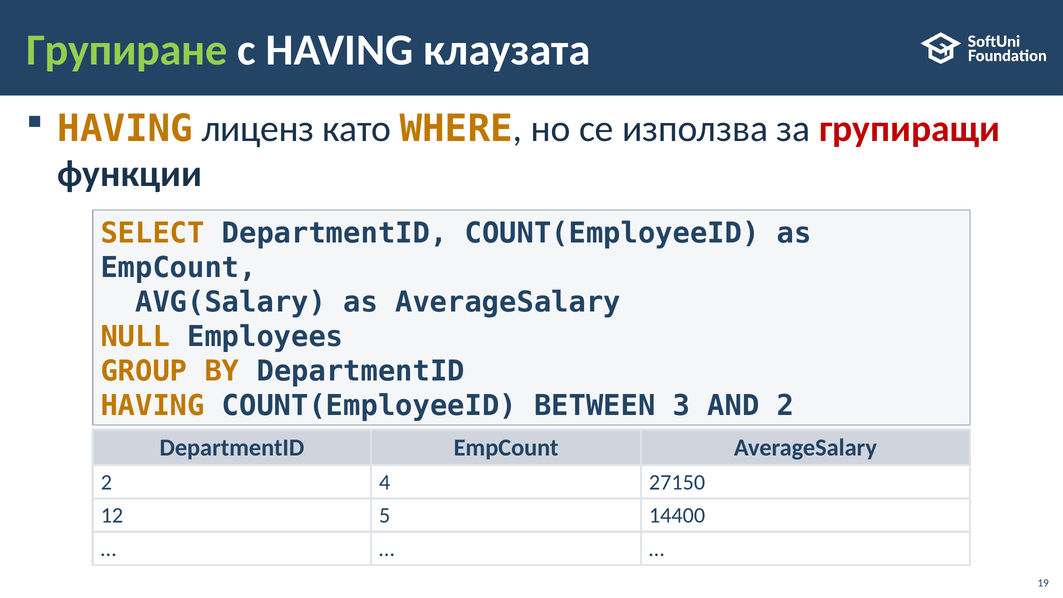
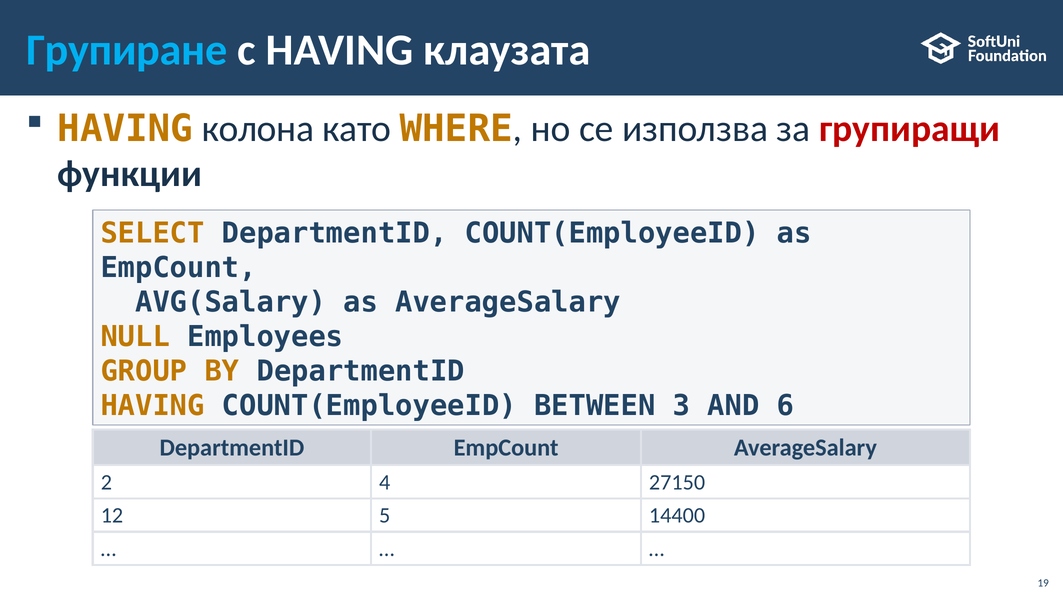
Групиране colour: light green -> light blue (127, 50)
лиценз: лиценз -> колона (258, 129)
AND 2: 2 -> 6 (786, 406)
